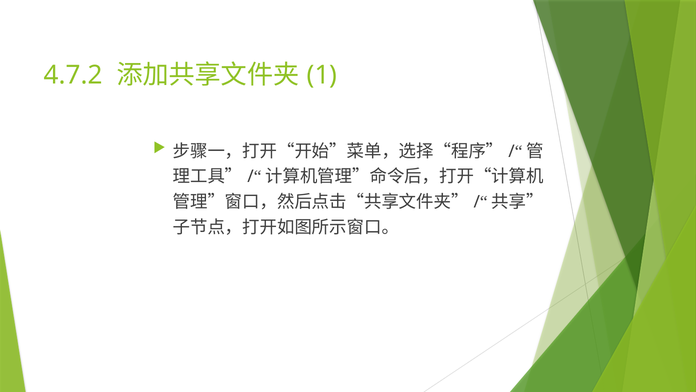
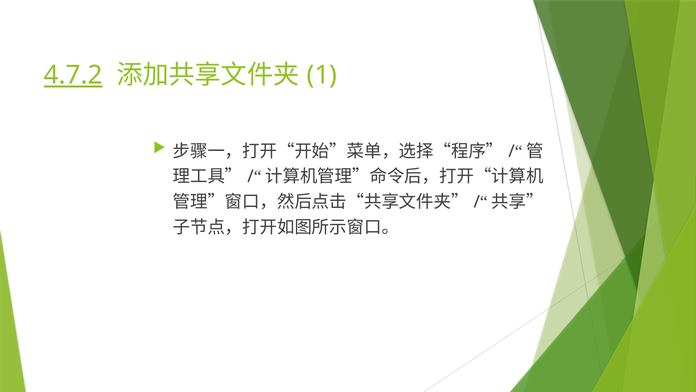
4.7.2 underline: none -> present (73, 75)
